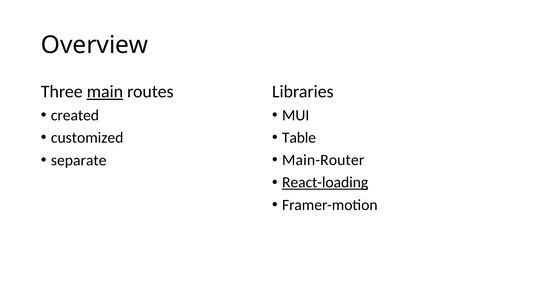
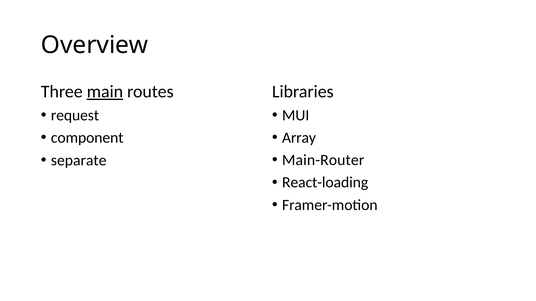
created: created -> request (75, 116)
Table: Table -> Array (299, 138)
customized: customized -> component (87, 138)
React-loading underline: present -> none (325, 183)
